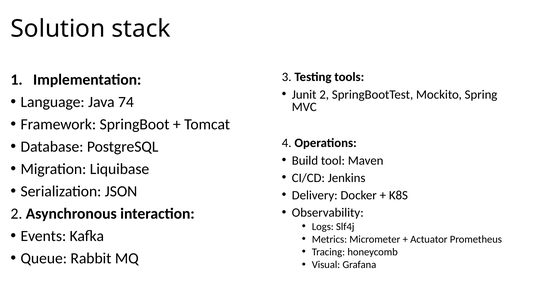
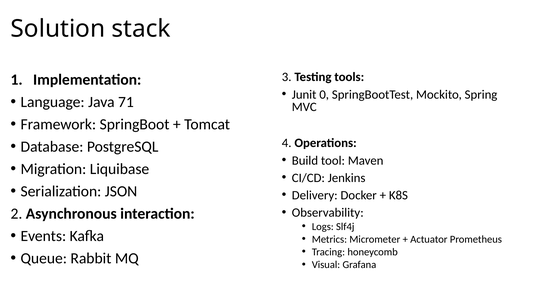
Junit 2: 2 -> 0 (324, 95)
74: 74 -> 71 (126, 102)
